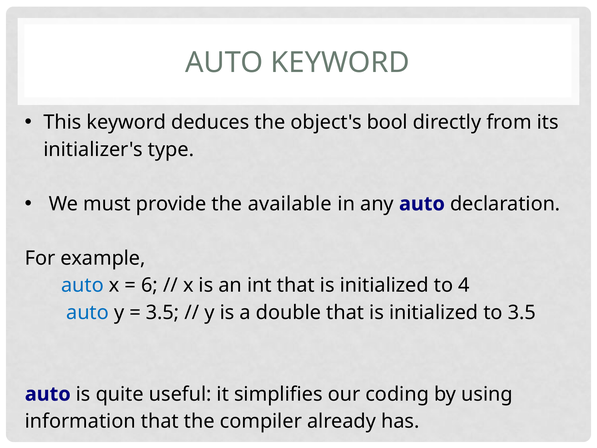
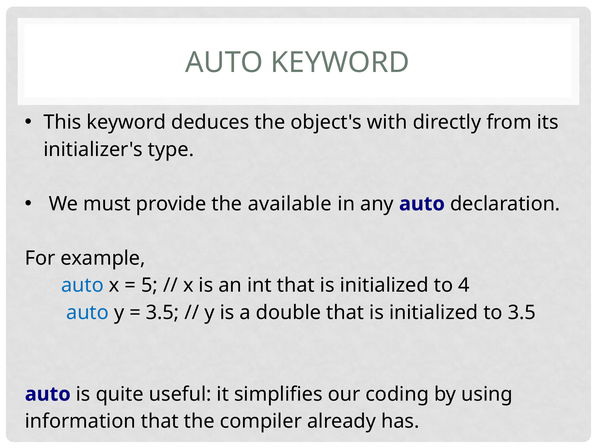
bool: bool -> with (387, 122)
6: 6 -> 5 (150, 285)
